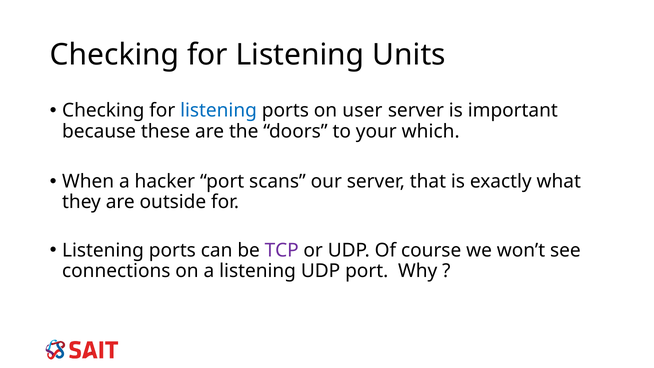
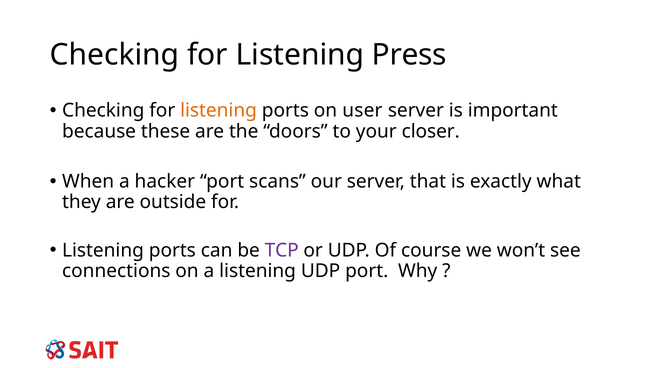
Units: Units -> Press (409, 55)
listening colour: blue -> orange (219, 111)
which: which -> closer (431, 131)
